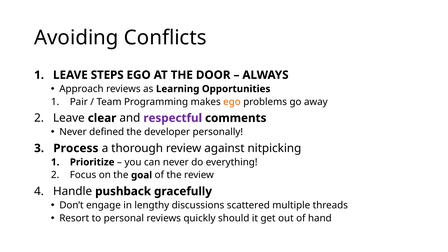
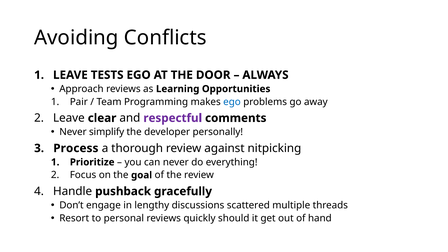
STEPS: STEPS -> TESTS (107, 75)
ego colour: orange -> blue (232, 102)
defined: defined -> simplify (107, 132)
